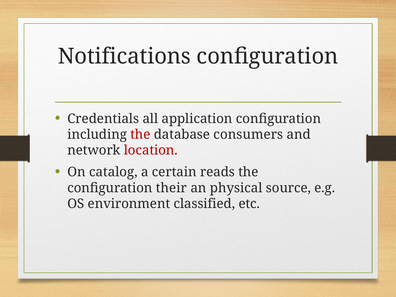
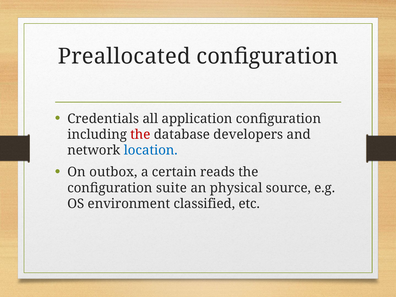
Notifications: Notifications -> Preallocated (124, 56)
consumers: consumers -> developers (248, 135)
location colour: red -> blue (151, 150)
catalog: catalog -> outbox (113, 172)
their: their -> suite (171, 188)
